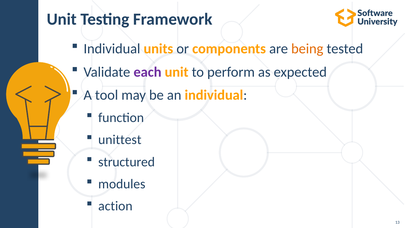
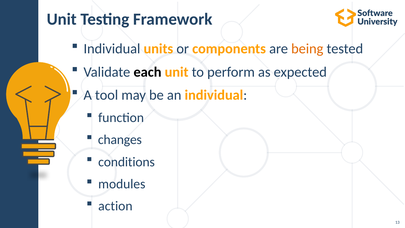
each colour: purple -> black (147, 72)
unittest: unittest -> changes (120, 140)
structured: structured -> conditions (127, 162)
